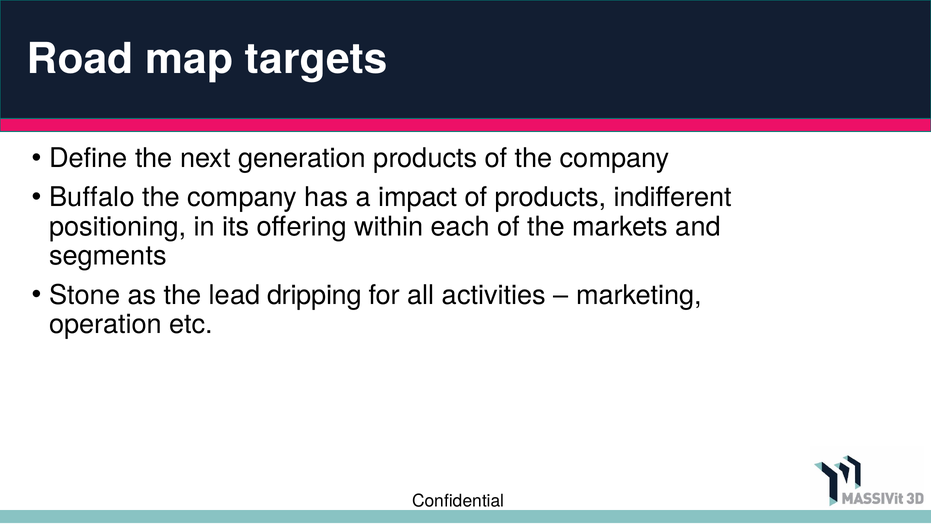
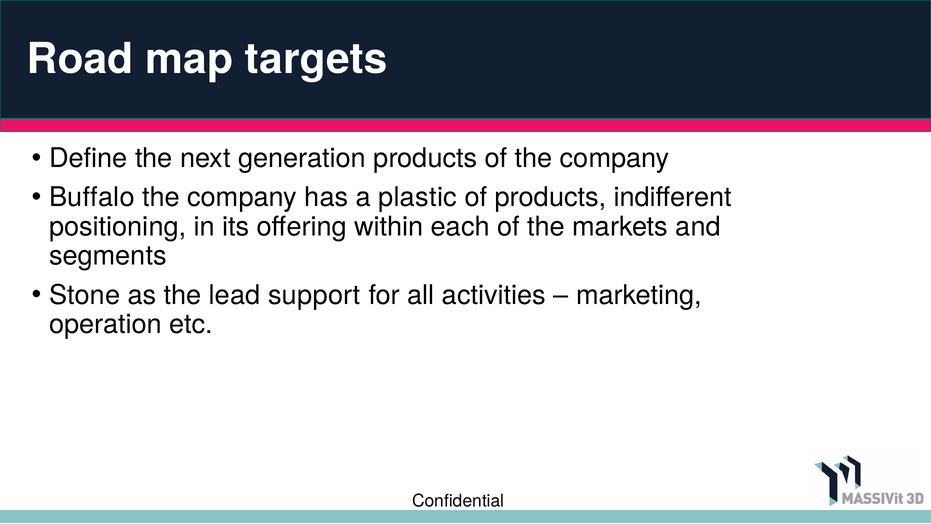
impact: impact -> plastic (418, 197)
dripping: dripping -> support (314, 295)
